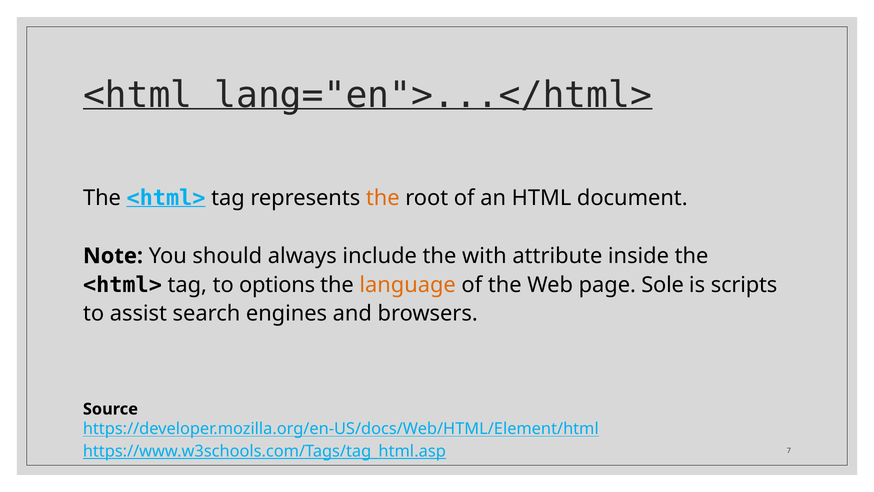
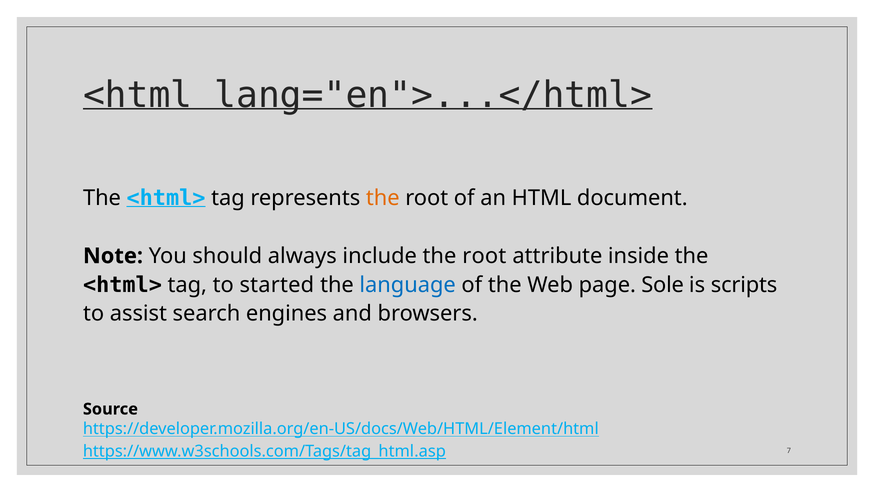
include the with: with -> root (484, 256)
options: options -> started (277, 285)
language colour: orange -> blue (408, 285)
